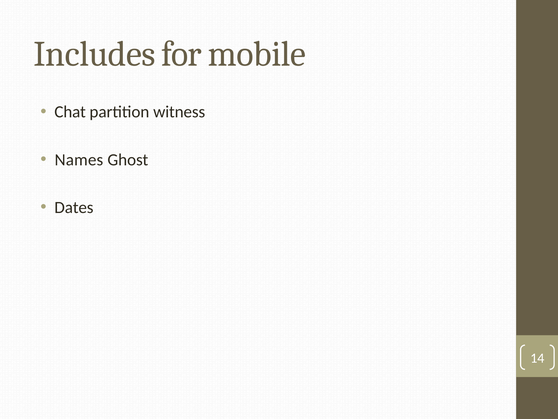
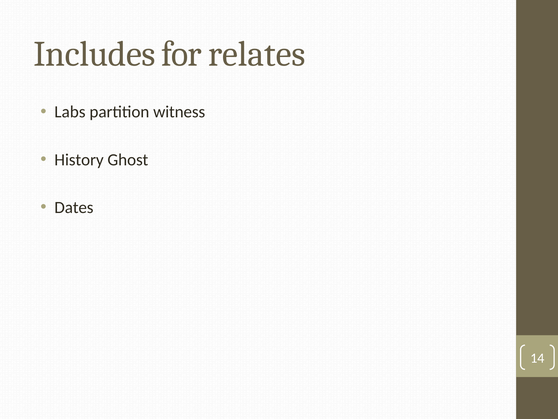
mobile: mobile -> relates (257, 54)
Chat: Chat -> Labs (70, 112)
Names: Names -> History (79, 160)
